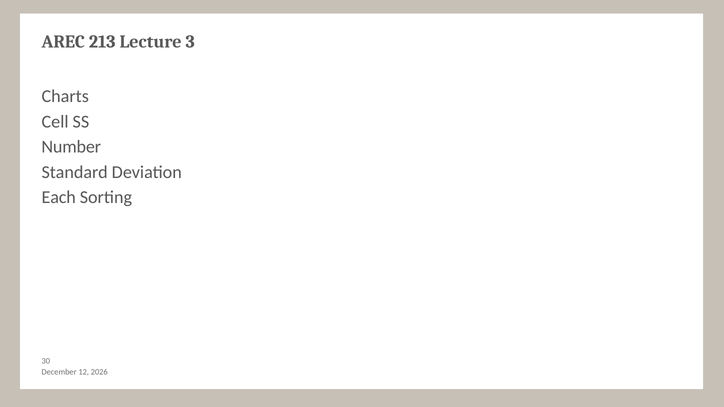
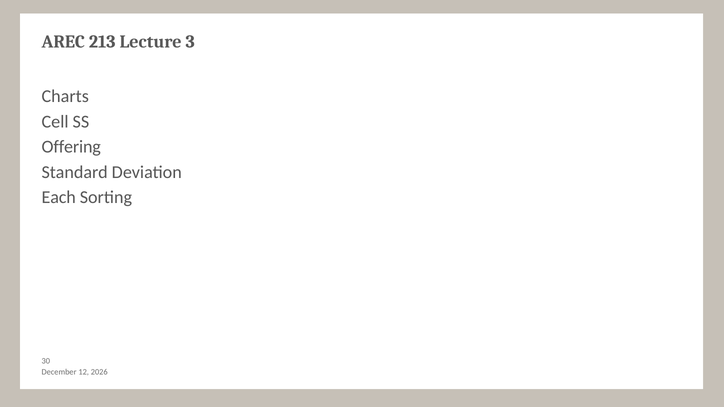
Number: Number -> Offering (71, 147)
